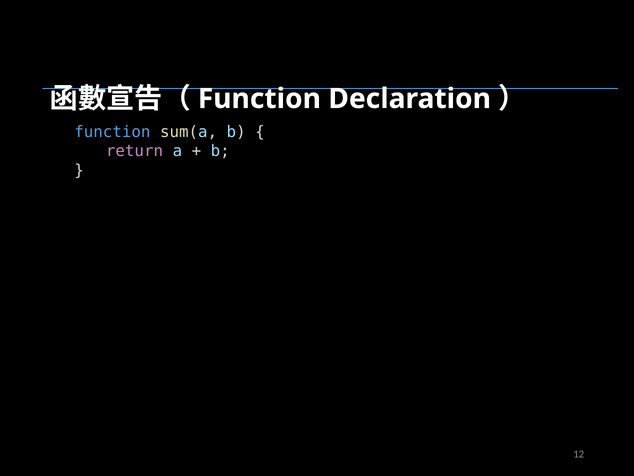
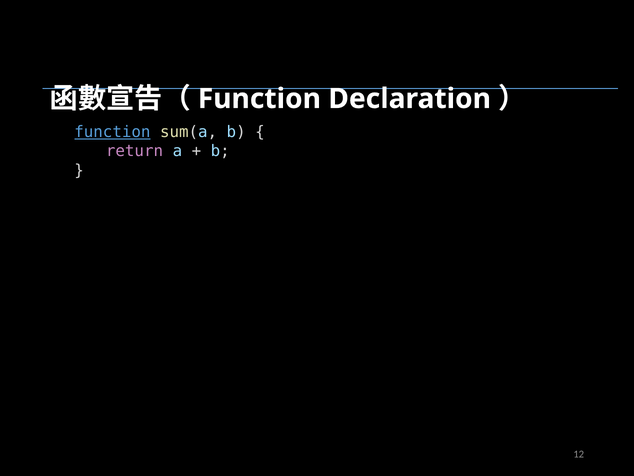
function underline: none -> present (112, 132)
